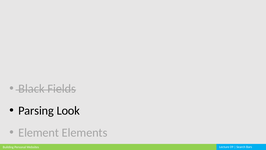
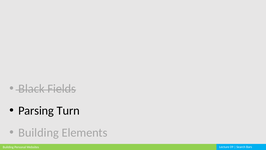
Look: Look -> Turn (68, 110)
Element: Element -> Building (39, 132)
